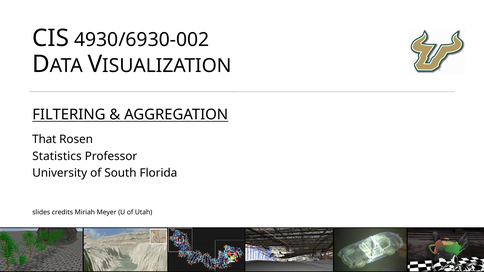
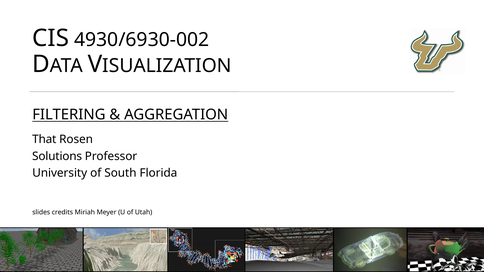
Statistics: Statistics -> Solutions (57, 156)
